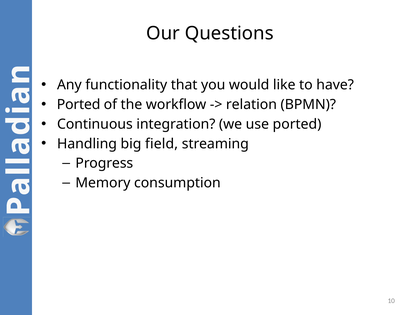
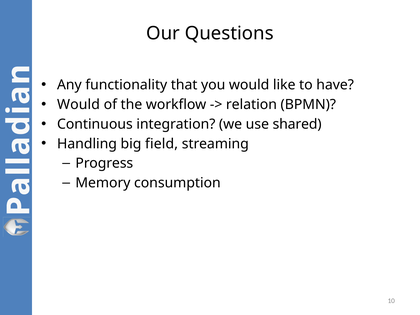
Ported: Ported -> Would (78, 105)
use ported: ported -> shared (297, 124)
